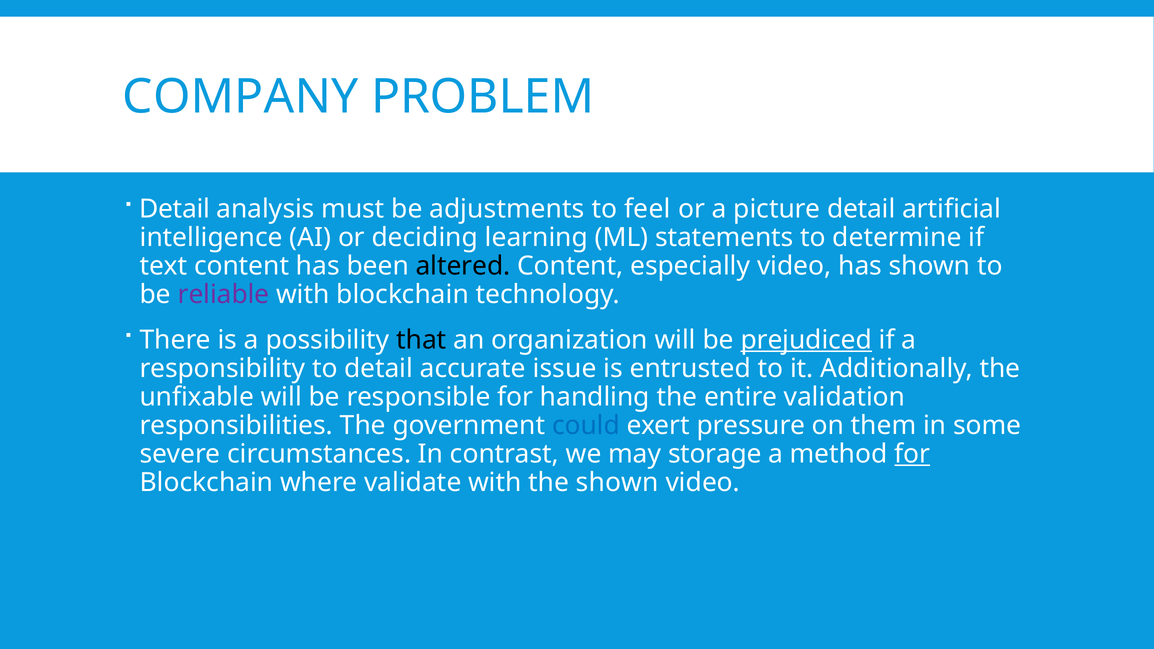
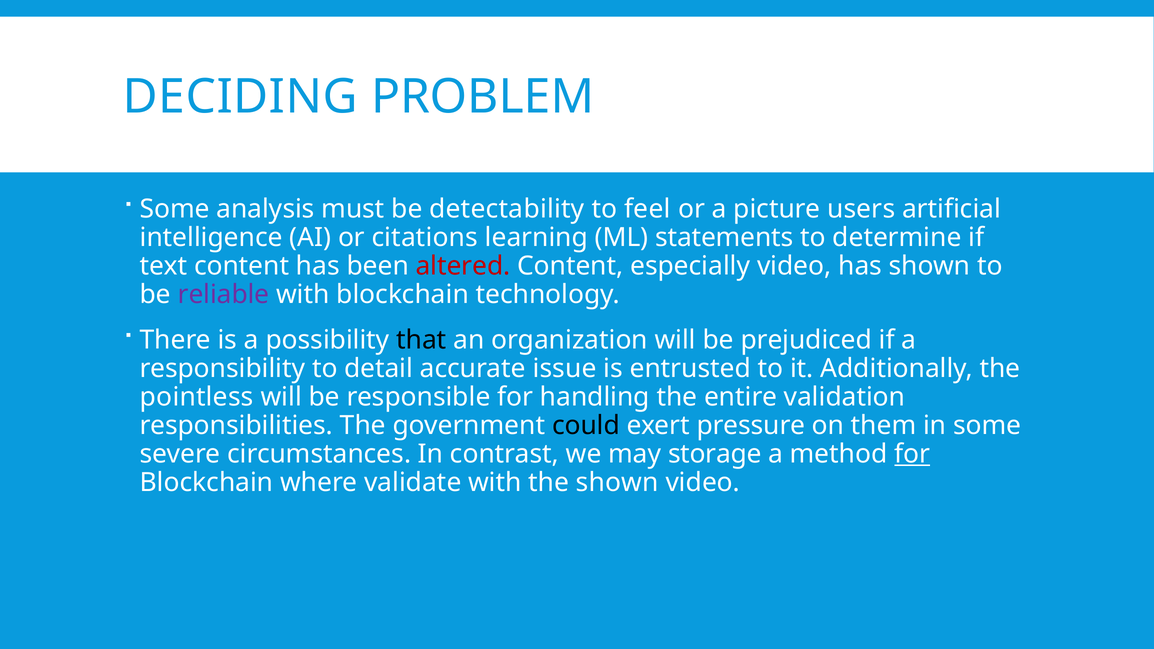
COMPANY: COMPANY -> DECIDING (240, 97)
Detail: Detail -> Some (175, 209)
adjustments: adjustments -> detectability (507, 209)
picture detail: detail -> users (861, 209)
deciding: deciding -> citations (425, 237)
altered colour: black -> red (463, 266)
prejudiced underline: present -> none (806, 340)
unfixable: unfixable -> pointless (197, 397)
could colour: blue -> black (586, 426)
